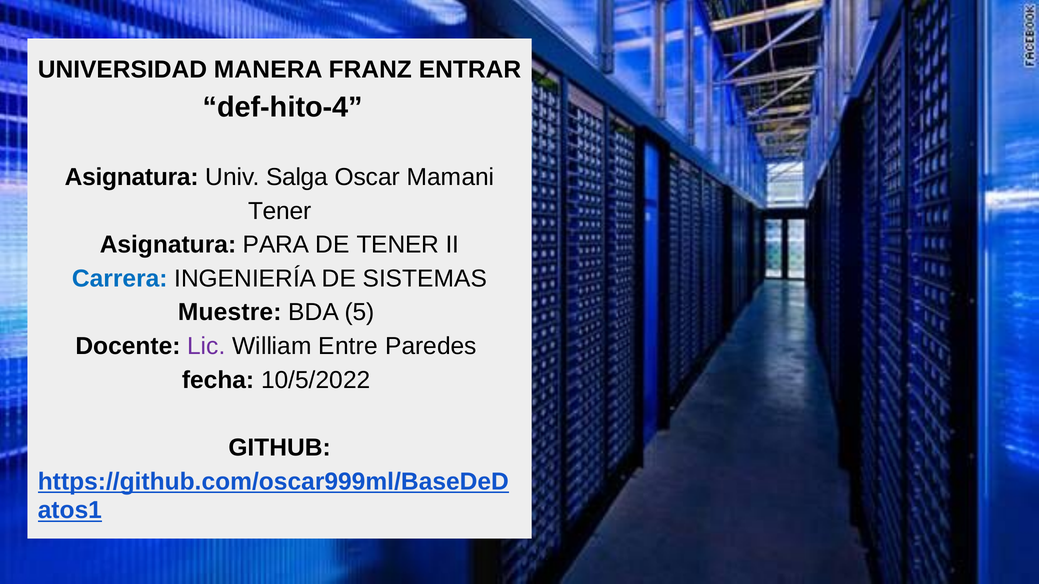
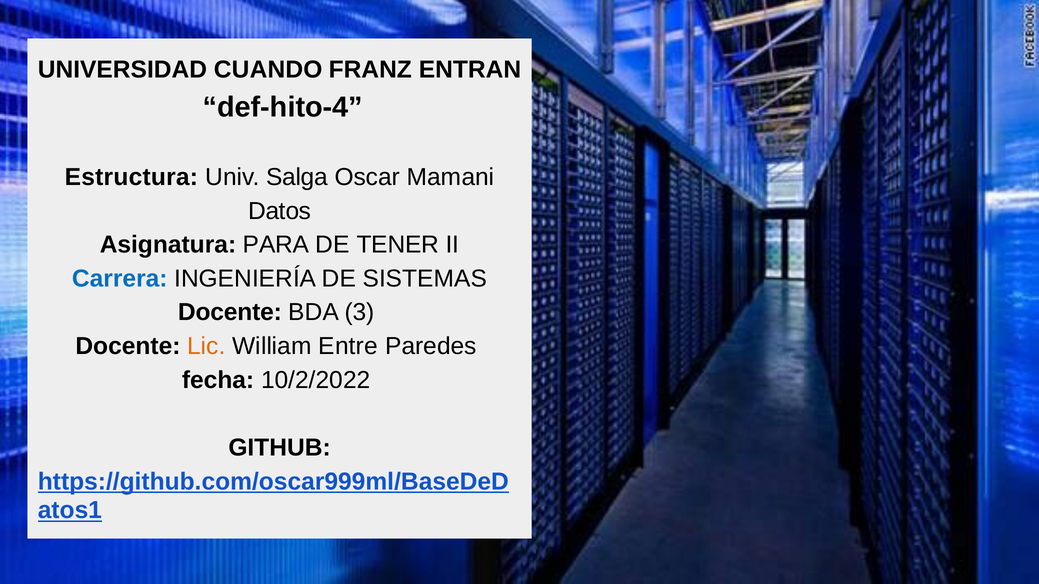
MANERA: MANERA -> CUANDO (268, 70)
ENTRAR: ENTRAR -> ENTRAN (470, 70)
Asignatura: Asignatura -> Estructura (131, 177)
Tener: Tener -> Datos (280, 211)
Muestre: Muestre -> Docente (230, 313)
5: 5 -> 3 (359, 313)
Lic colour: purple -> orange (206, 346)
10/5/2022: 10/5/2022 -> 10/2/2022 (316, 380)
